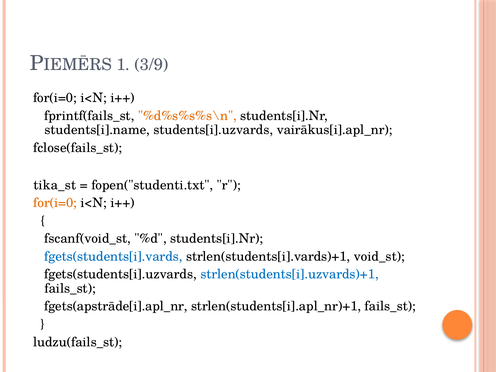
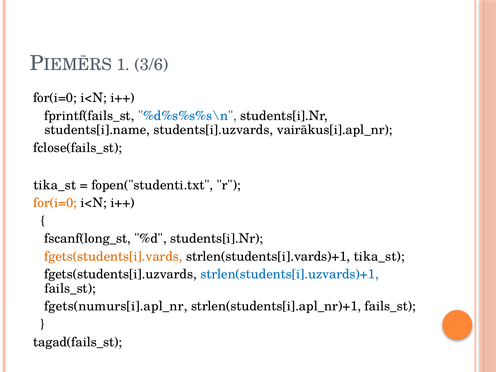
3/9: 3/9 -> 3/6 (151, 65)
%d%s%s%s\n colour: orange -> blue (187, 116)
fscanf(void_st: fscanf(void_st -> fscanf(long_st (88, 239)
fgets(students[i].vards colour: blue -> orange (113, 256)
strlen(students[i].vards)+1 void_st: void_st -> tika_st (379, 256)
fgets(apstrāde[i].apl_nr: fgets(apstrāde[i].apl_nr -> fgets(numurs[i].apl_nr (116, 306)
ludzu(fails_st: ludzu(fails_st -> tagad(fails_st (78, 342)
